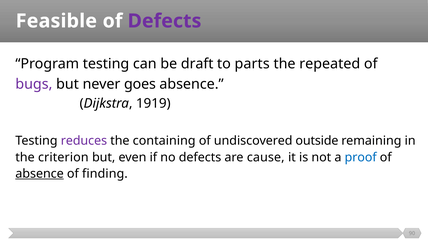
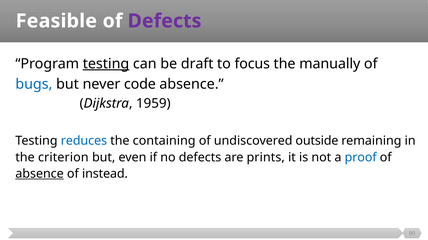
testing underline: none -> present (106, 64)
parts: parts -> focus (252, 64)
repeated: repeated -> manually (330, 64)
bugs colour: purple -> blue (34, 85)
goes: goes -> code (140, 85)
1919: 1919 -> 1959 (153, 104)
reduces colour: purple -> blue (84, 141)
cause: cause -> prints (266, 158)
finding: finding -> instead (105, 174)
